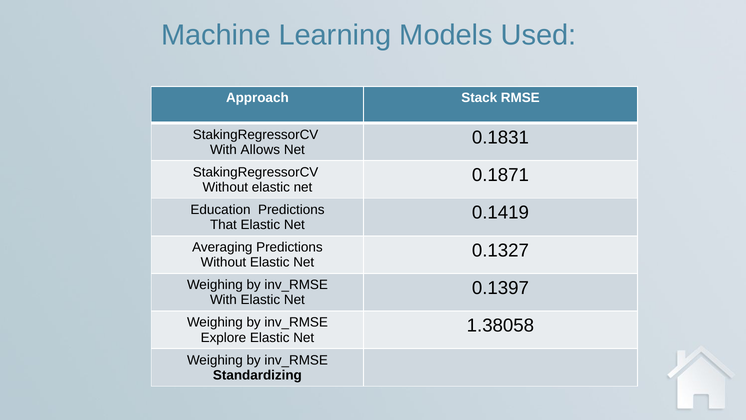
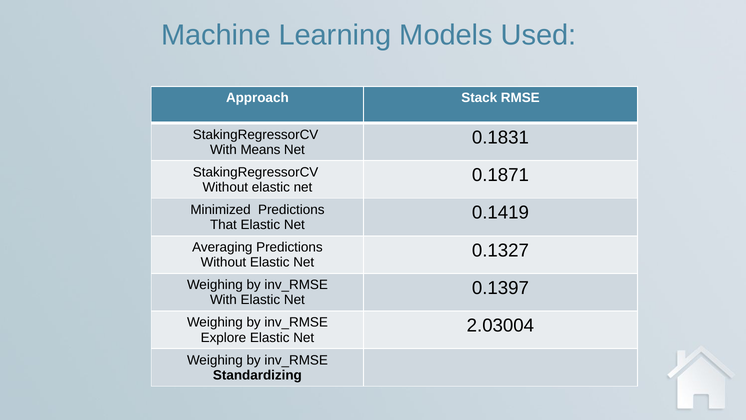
Allows: Allows -> Means (260, 149)
Education: Education -> Minimized (221, 210)
1.38058: 1.38058 -> 2.03004 (500, 325)
